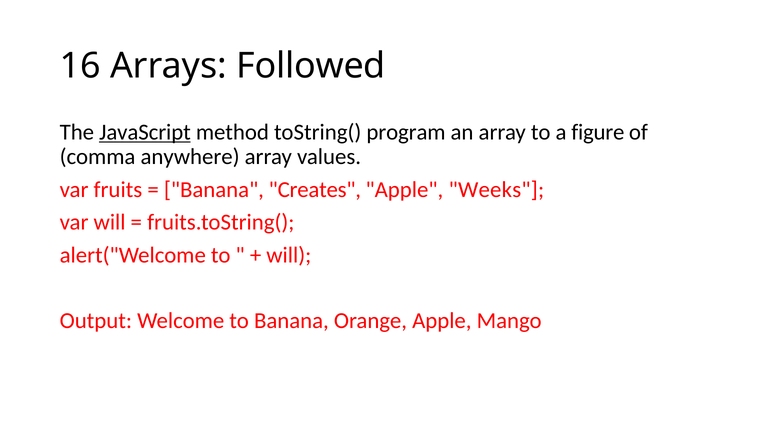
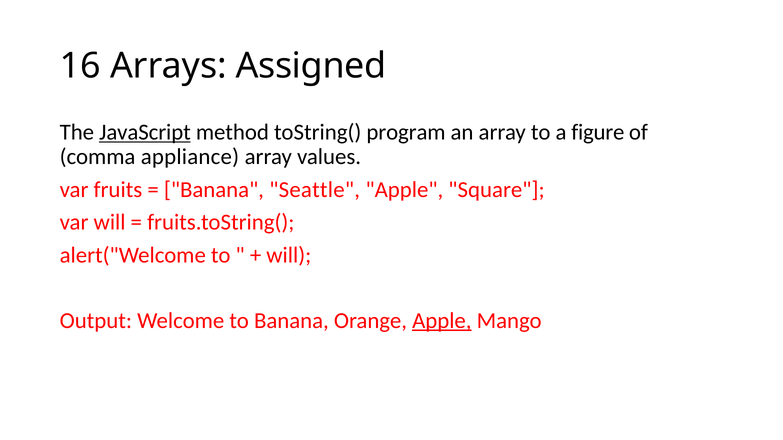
Followed: Followed -> Assigned (311, 66)
anywhere: anywhere -> appliance (190, 157)
Creates: Creates -> Seattle (315, 190)
Weeks: Weeks -> Square (496, 190)
Apple underline: none -> present (442, 321)
